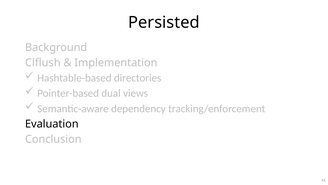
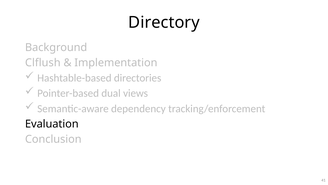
Persisted: Persisted -> Directory (164, 22)
